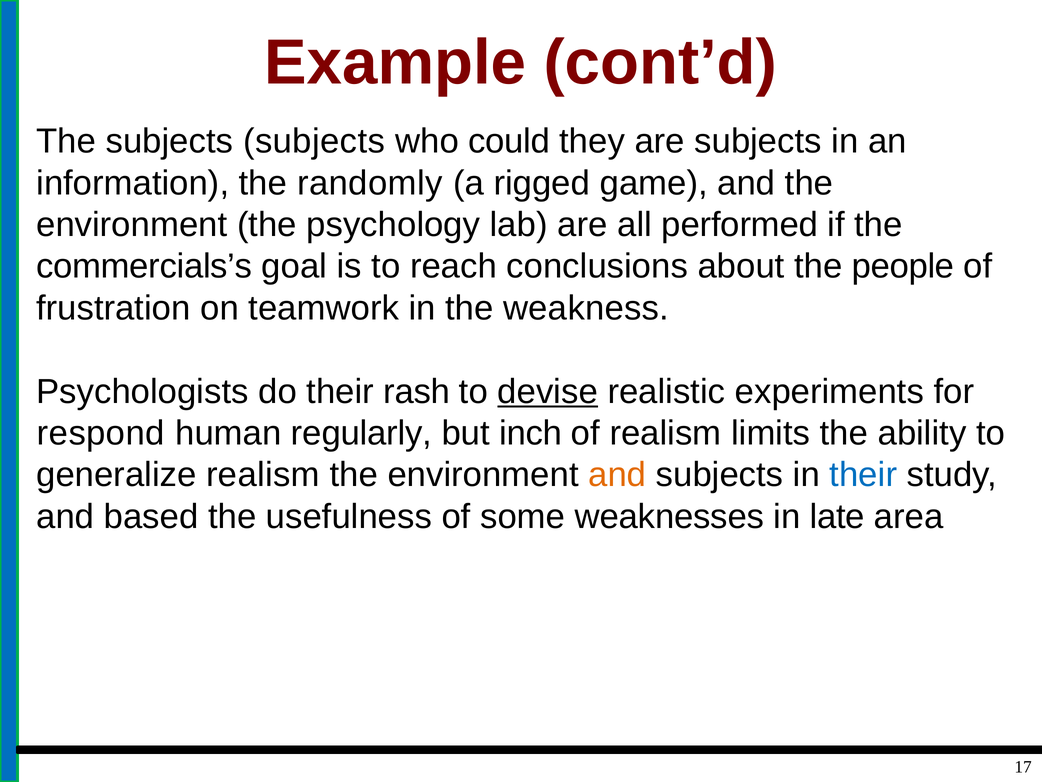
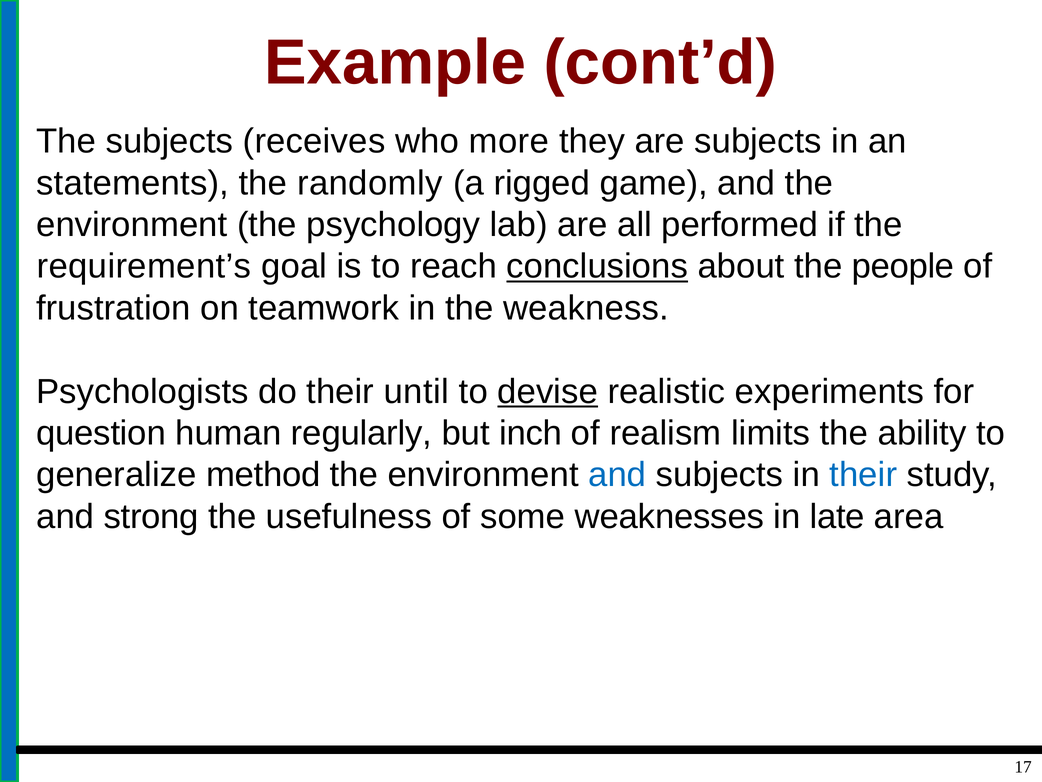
subjects subjects: subjects -> receives (314, 141)
could: could -> more (509, 141)
information: information -> statements (133, 183)
commercials’s: commercials’s -> requirement’s (144, 266)
conclusions underline: none -> present (597, 266)
rash: rash -> until (416, 391)
respond: respond -> question (101, 433)
generalize realism: realism -> method (263, 475)
and colour: orange -> blue (617, 475)
based: based -> strong (151, 516)
